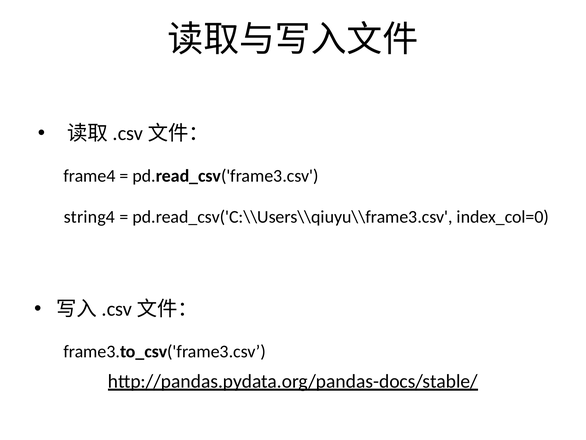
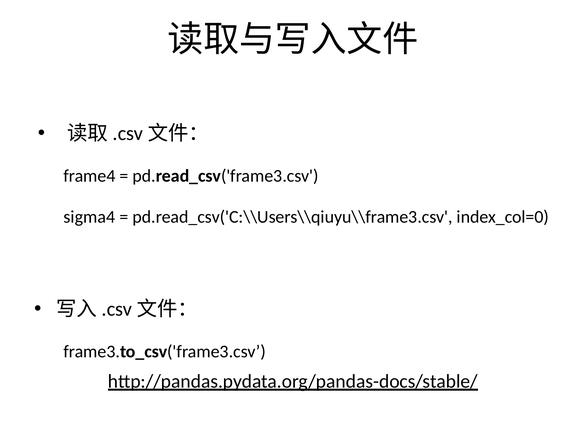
string4: string4 -> sigma4 (89, 217)
